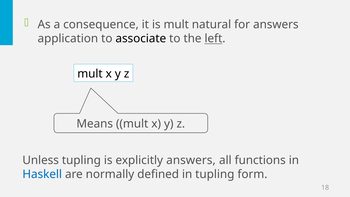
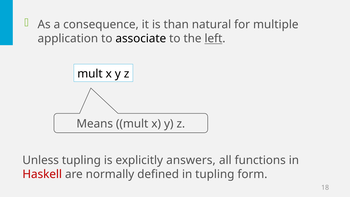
is mult: mult -> than (176, 24)
for answers: answers -> multiple (276, 24)
Haskell colour: blue -> red (42, 174)
